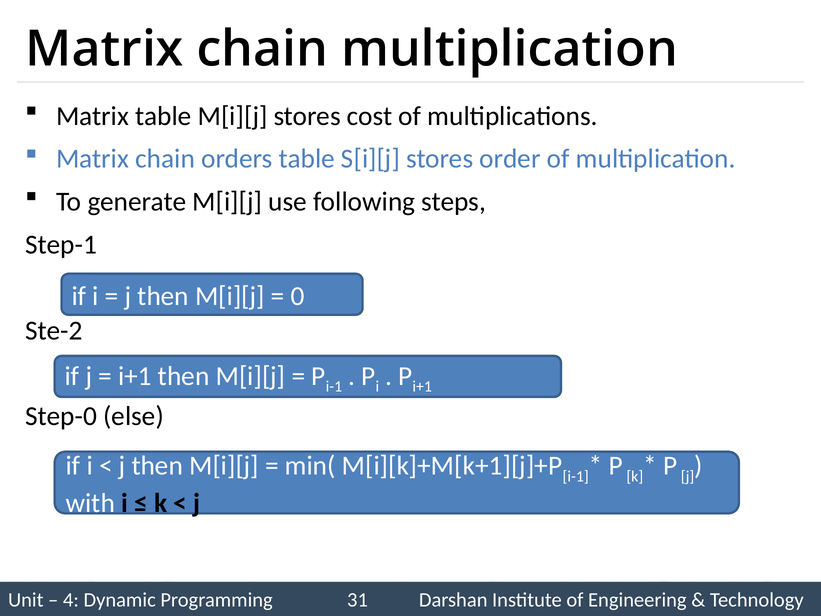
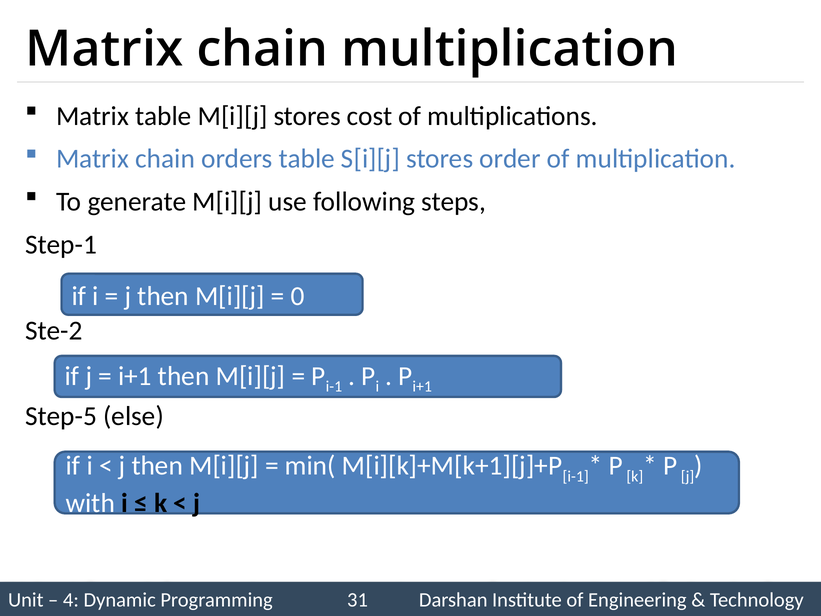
Step-0: Step-0 -> Step-5 (61, 416)
